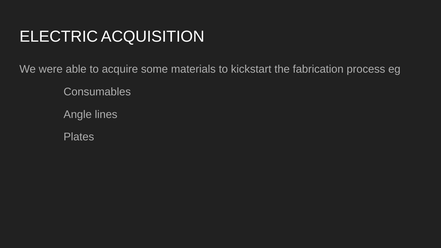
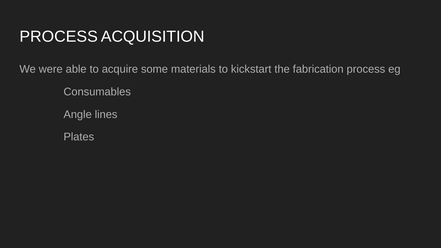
ELECTRIC: ELECTRIC -> PROCESS (59, 37)
